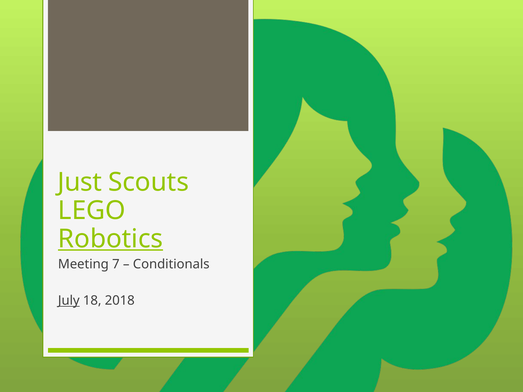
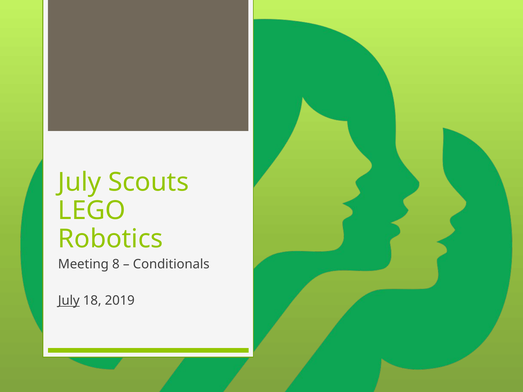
Just: Just -> July (80, 182)
Robotics underline: present -> none (111, 239)
7: 7 -> 8 (116, 264)
2018: 2018 -> 2019 (120, 301)
